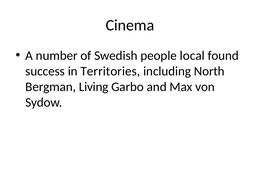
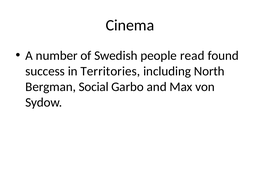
local: local -> read (192, 56)
Living: Living -> Social (94, 87)
